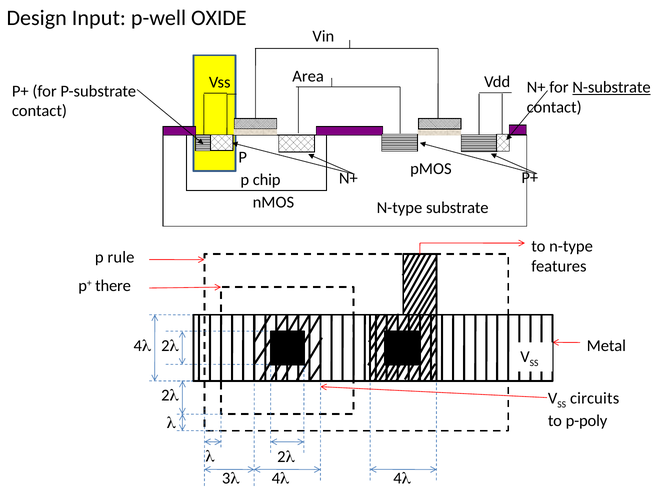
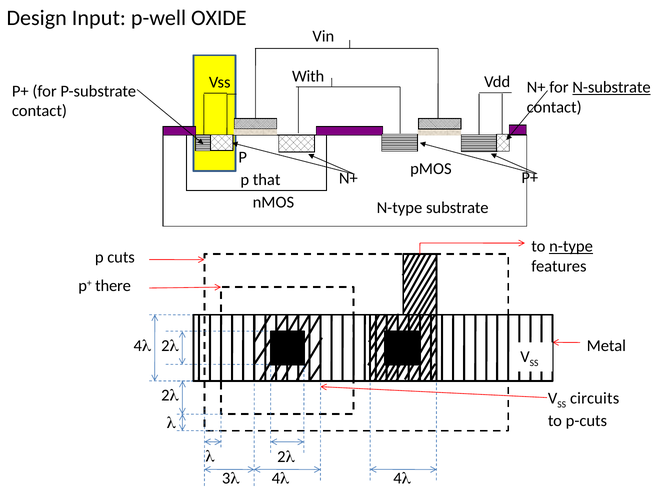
Area: Area -> With (308, 76)
chip: chip -> that (267, 180)
n-type underline: none -> present (571, 246)
rule: rule -> cuts (121, 257)
p-poly: p-poly -> p-cuts (586, 421)
